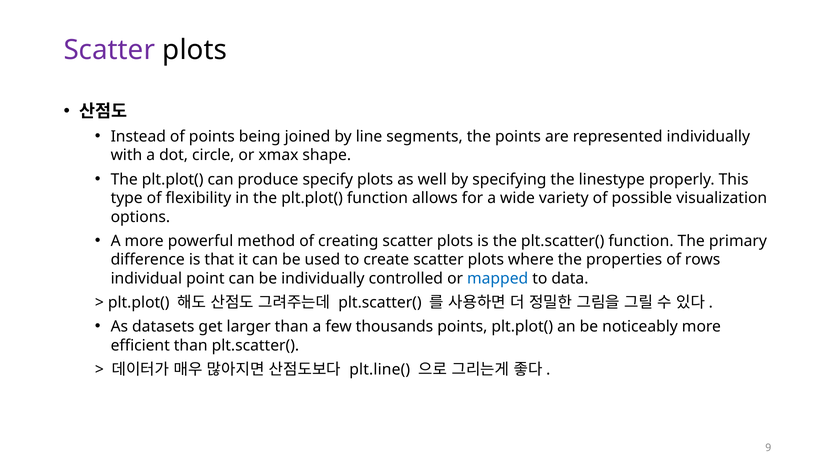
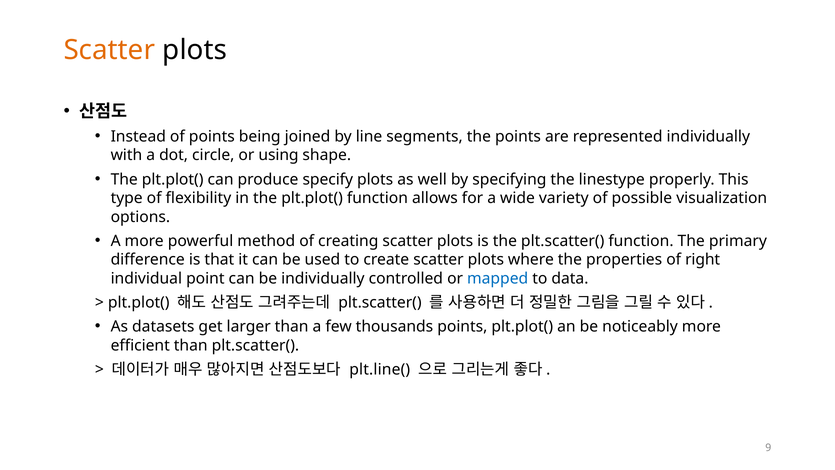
Scatter colour: purple -> orange (109, 50)
xmax: xmax -> using (279, 155)
rows: rows -> right (703, 260)
